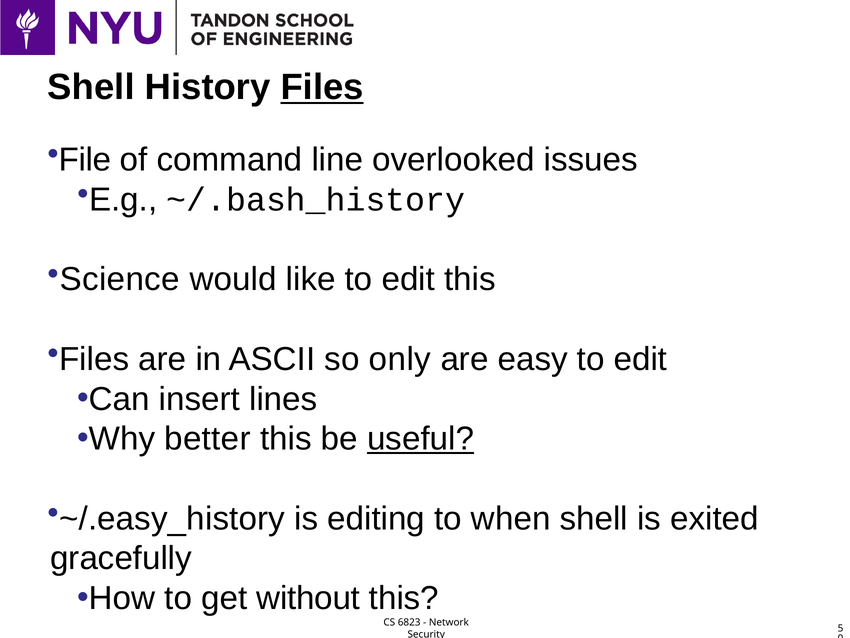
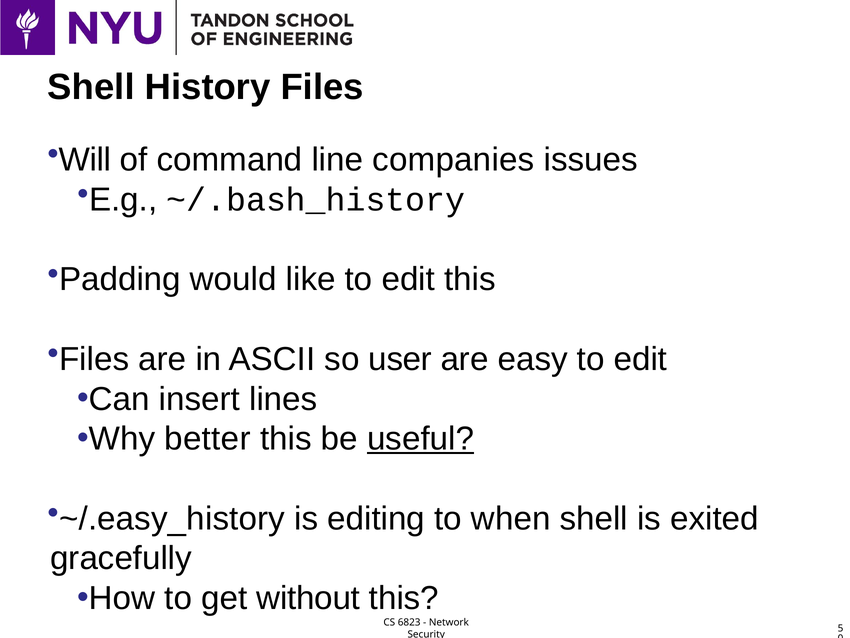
Files underline: present -> none (322, 87)
File: File -> Will (85, 160)
overlooked: overlooked -> companies (453, 160)
Science: Science -> Padding (120, 279)
only: only -> user (400, 359)
